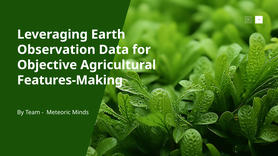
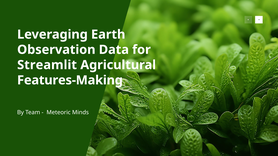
Objective: Objective -> Streamlit (47, 65)
